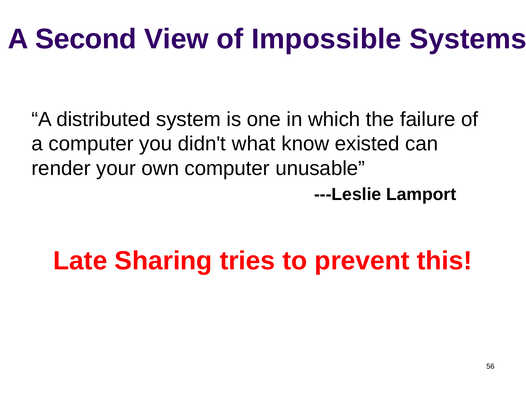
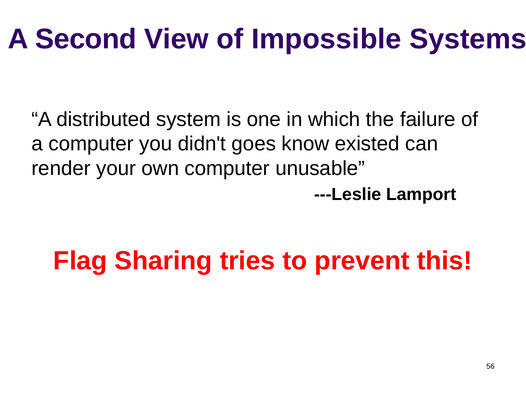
what: what -> goes (254, 144)
Late: Late -> Flag (80, 261)
